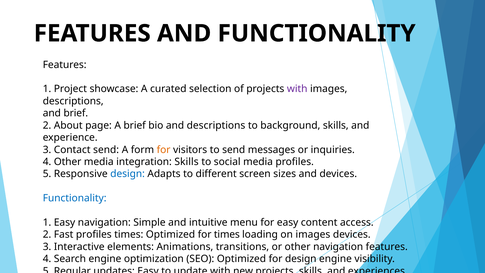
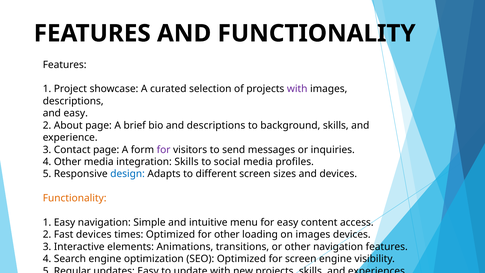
and brief: brief -> easy (76, 113)
Contact send: send -> page (106, 150)
for colour: orange -> purple (164, 150)
Functionality colour: blue -> orange (75, 198)
Fast profiles: profiles -> devices (94, 234)
for times: times -> other (227, 234)
for design: design -> screen (301, 259)
